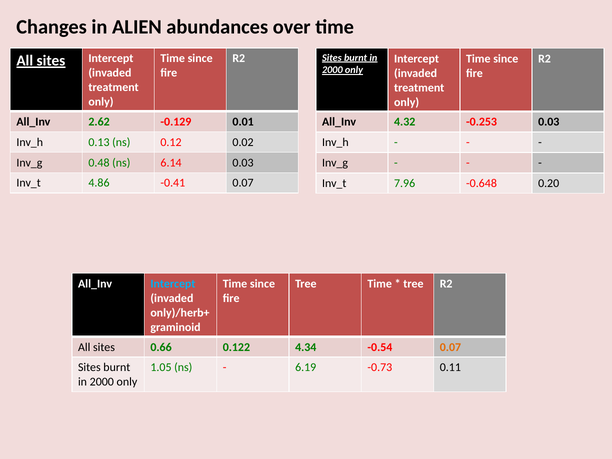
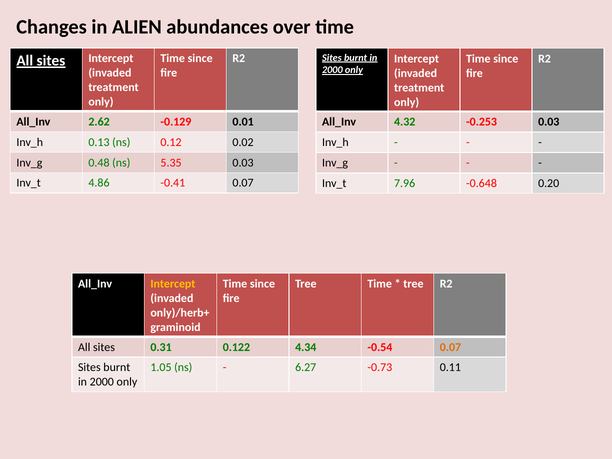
6.14: 6.14 -> 5.35 (171, 163)
Intercept colour: light blue -> yellow (173, 284)
0.66: 0.66 -> 0.31 (161, 347)
6.19: 6.19 -> 6.27 (306, 368)
